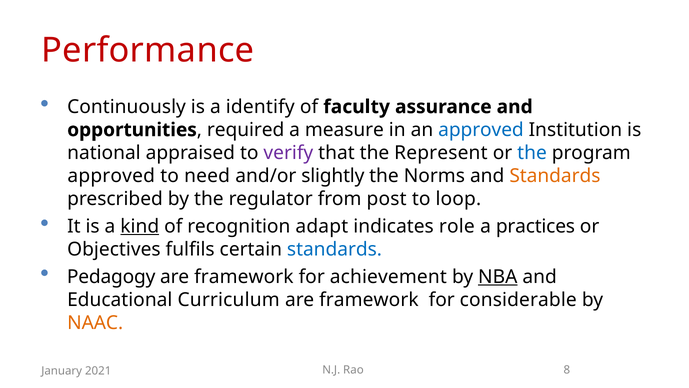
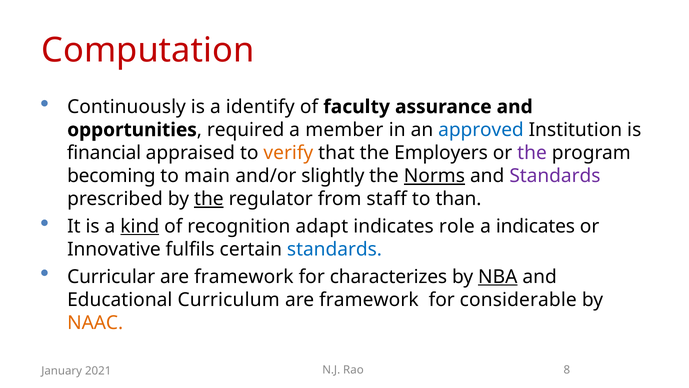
Performance: Performance -> Computation (148, 50)
measure: measure -> member (344, 130)
national: national -> financial (104, 153)
verify colour: purple -> orange (288, 153)
Represent: Represent -> Employers (441, 153)
the colour: blue -> purple (532, 153)
approved: approved -> becoming (111, 176)
need: need -> main (207, 176)
Norms underline: none -> present (434, 176)
Standards colour: orange -> purple (555, 176)
the underline: none -> present (209, 199)
post: post -> staff (387, 199)
loop: loop -> than (458, 199)
a practices: practices -> indicates (535, 226)
Objectives: Objectives -> Innovative (114, 249)
Pedagogy: Pedagogy -> Curricular (111, 276)
achievement: achievement -> characterizes (388, 276)
